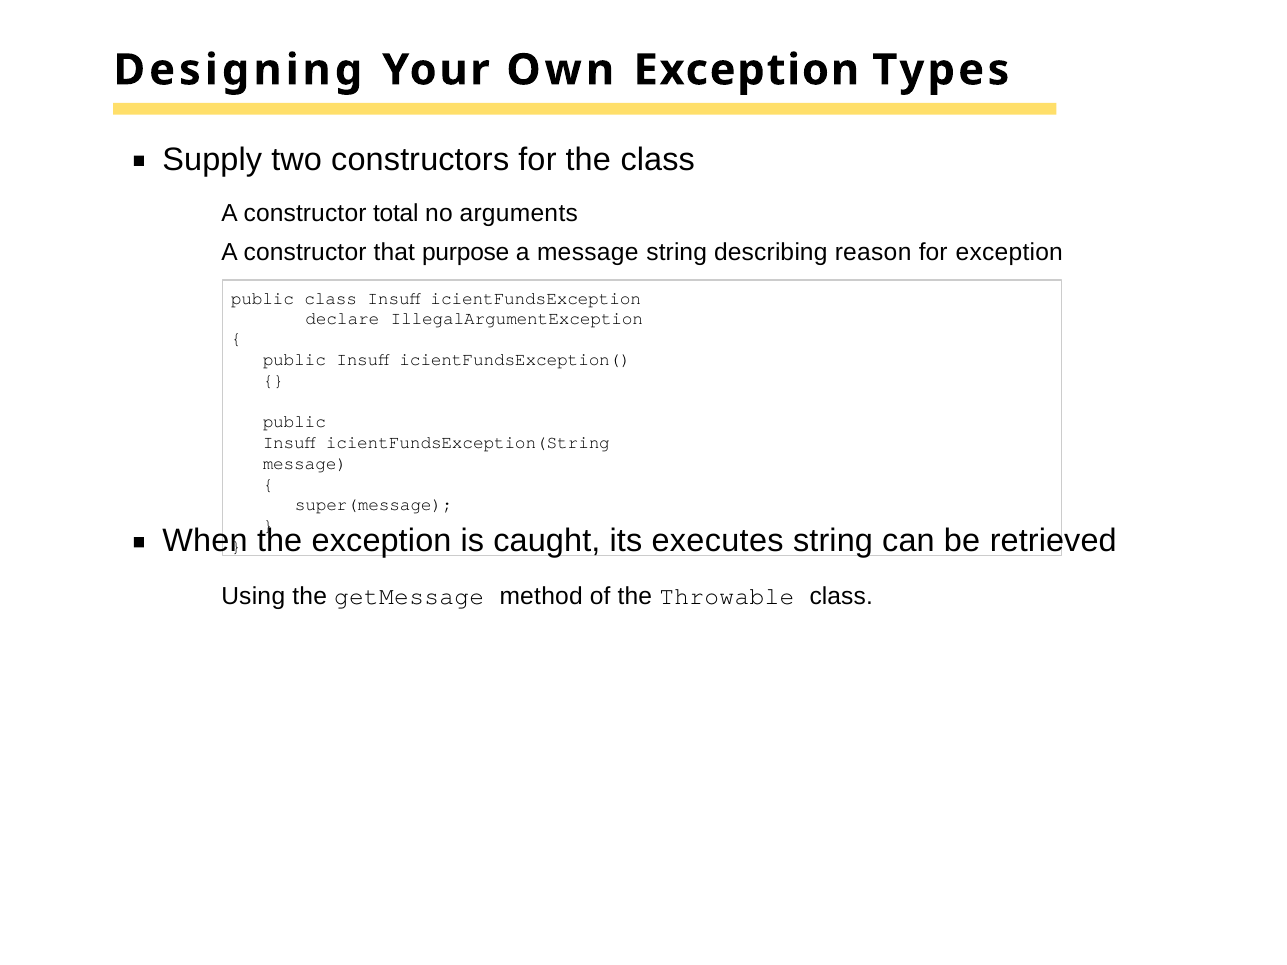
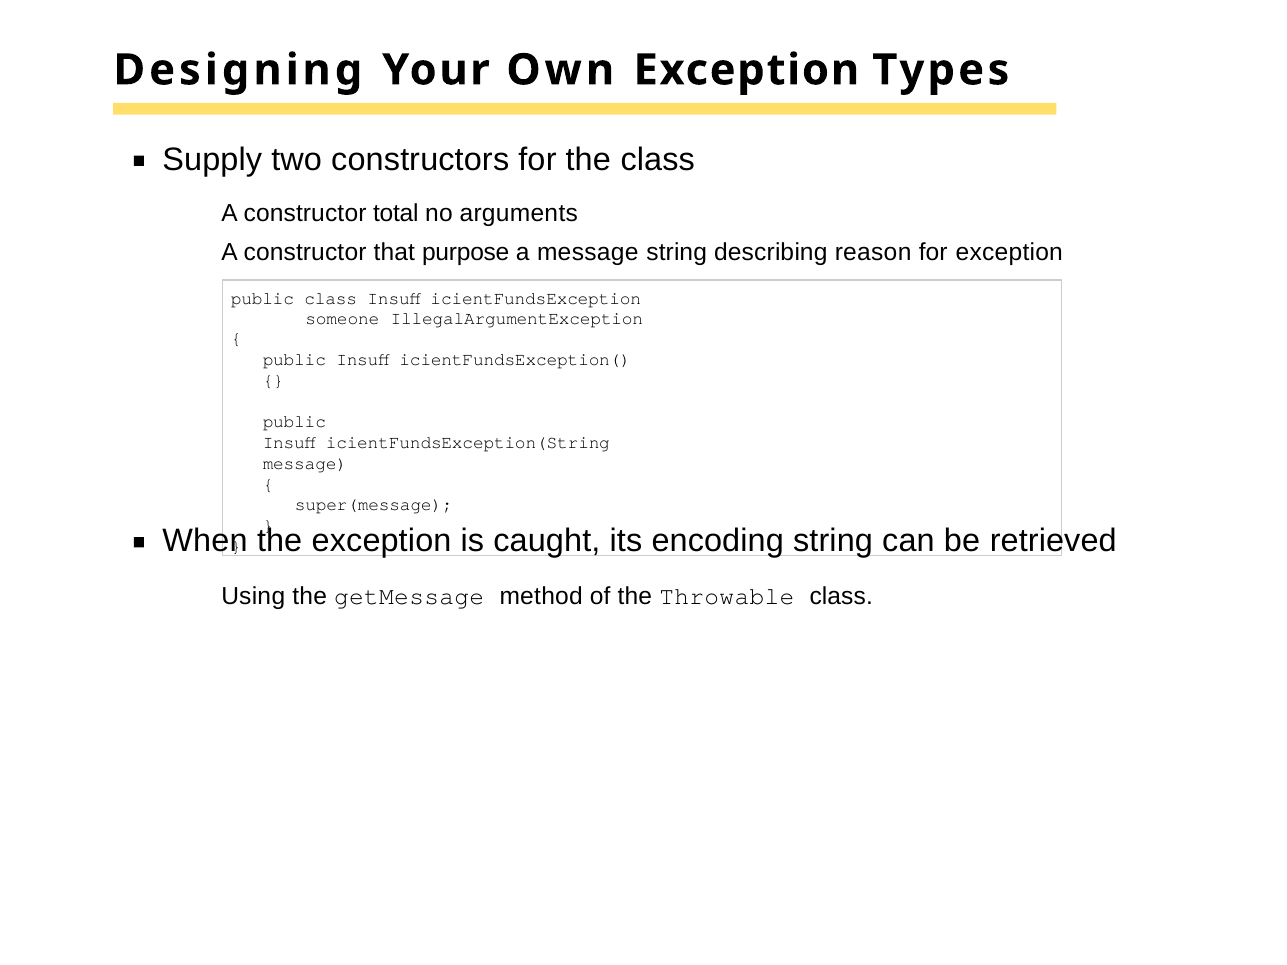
declare: declare -> someone (342, 319)
executes: executes -> encoding (718, 541)
